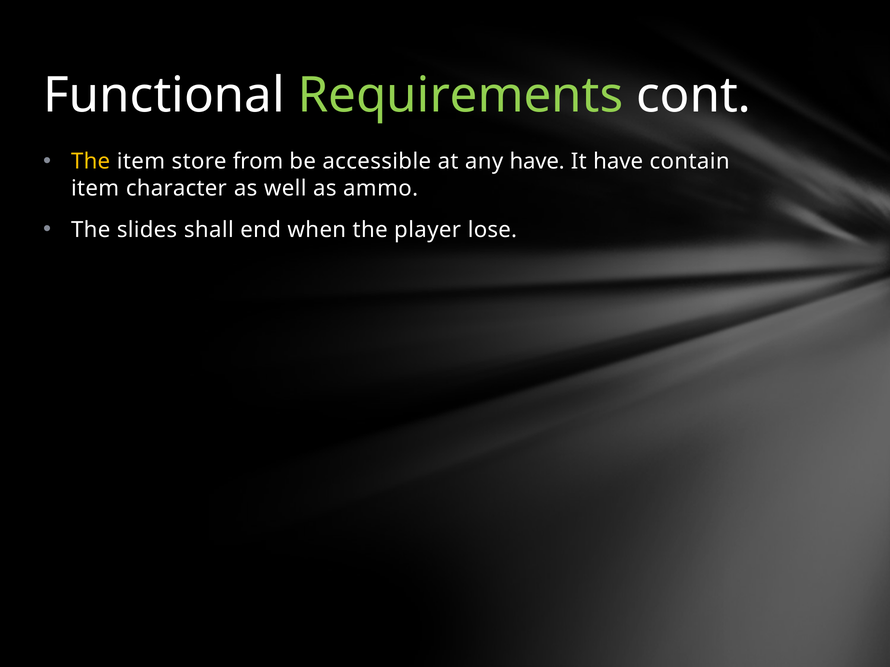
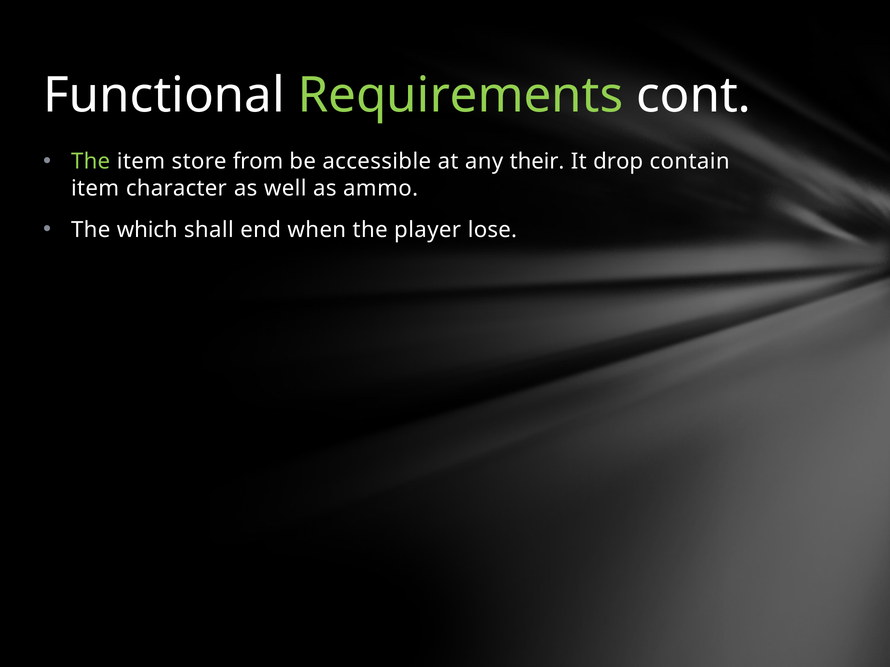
The colour: yellow -> light green (91, 162)
any have: have -> their (537, 162)
It have: have -> drop (618, 162)
slides: slides -> which (147, 230)
